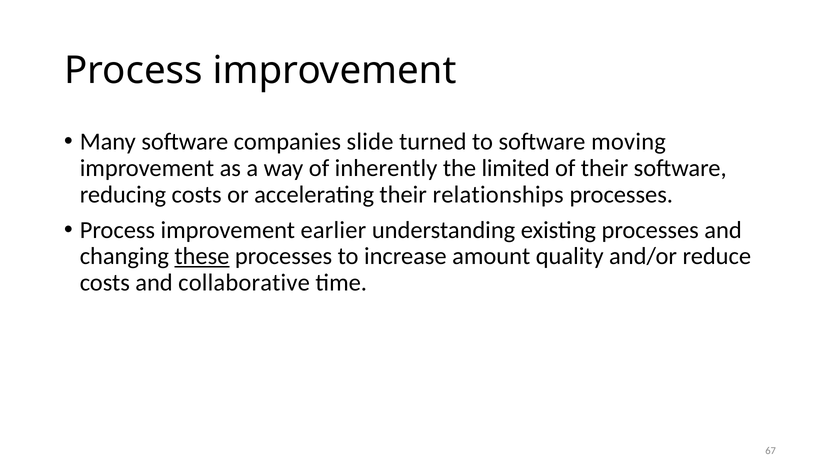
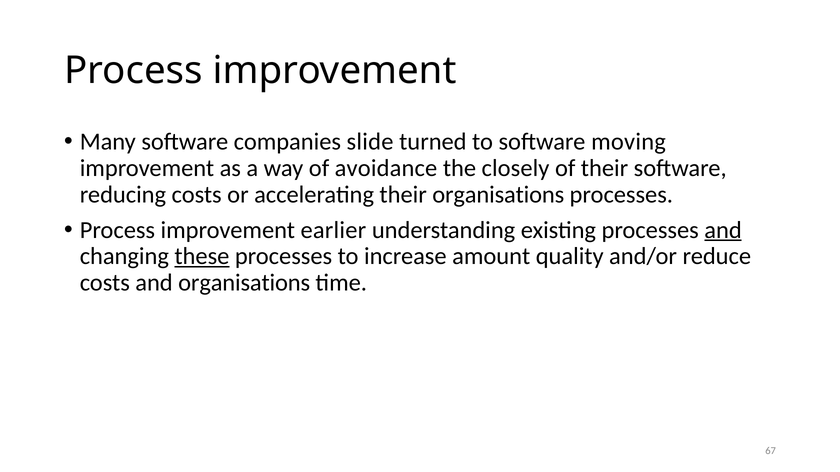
inherently: inherently -> avoidance (386, 168)
limited: limited -> closely (516, 168)
their relationships: relationships -> organisations (498, 195)
and underline: none -> present (723, 230)
and collaborative: collaborative -> organisations (244, 283)
